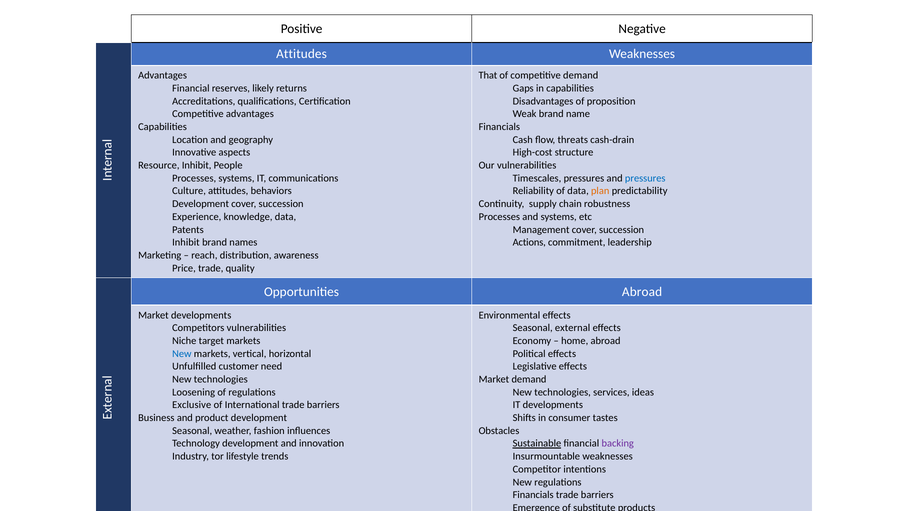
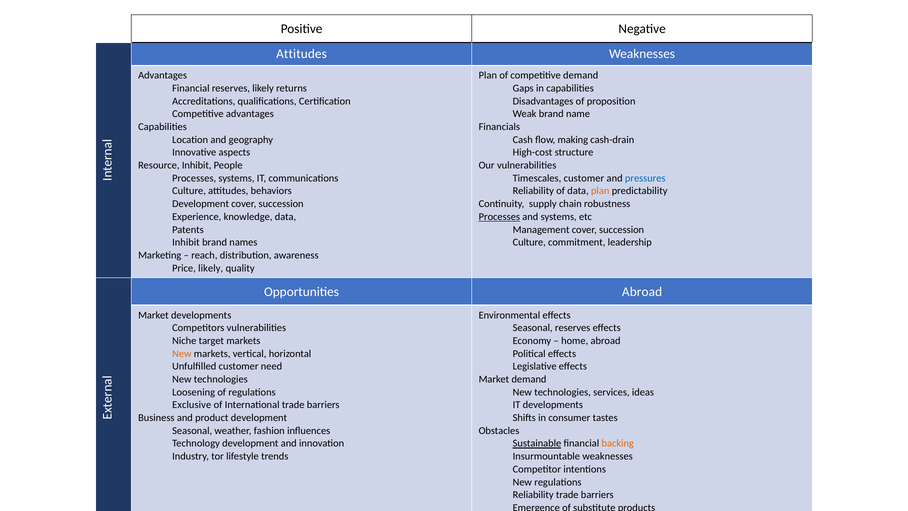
That: That -> Plan (488, 75)
threats: threats -> making (573, 140)
Timescales pressures: pressures -> customer (584, 178)
Processes underline: none -> present (499, 217)
Actions: Actions -> Culture (529, 242)
Price trade: trade -> likely (211, 268)
Seasonal external: external -> reserves (573, 328)
New colour: blue -> orange (182, 353)
backing colour: purple -> orange (618, 443)
Financials: Financials -> Reliability (533, 495)
